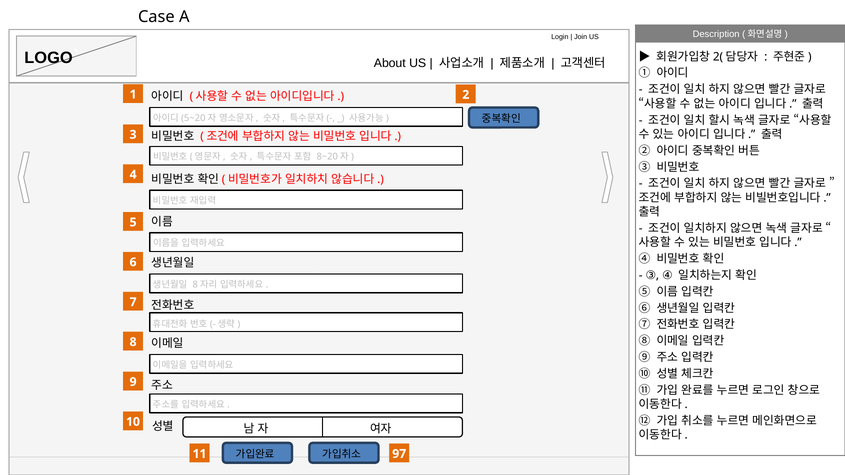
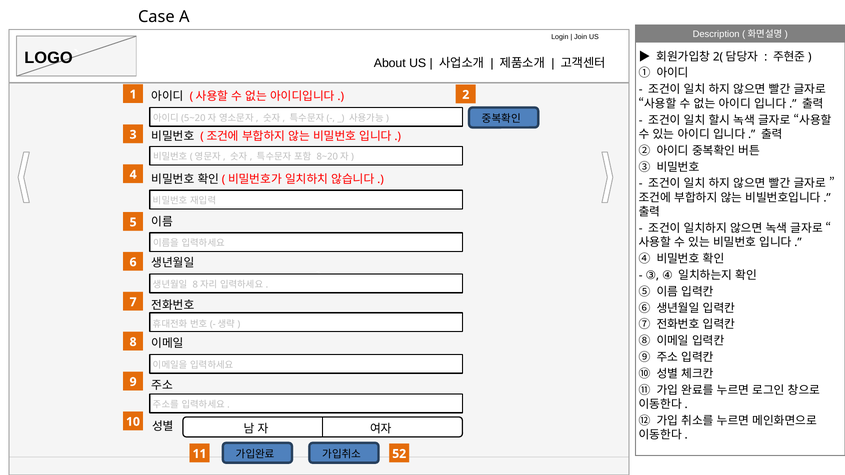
97: 97 -> 52 (399, 454)
